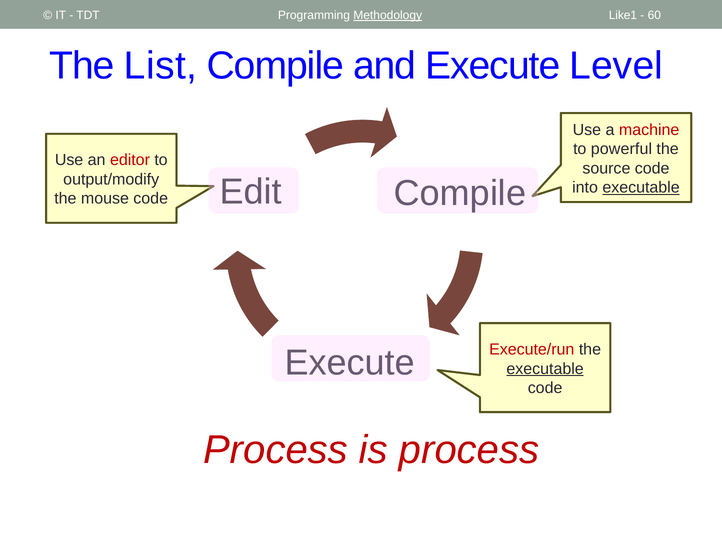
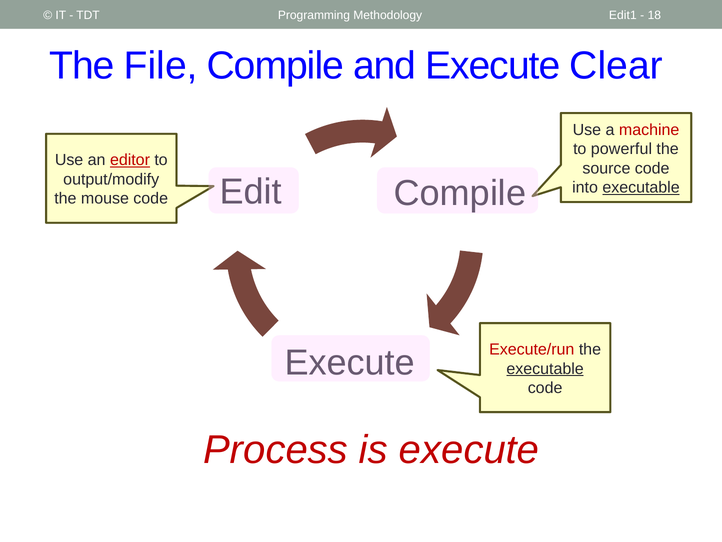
Methodology underline: present -> none (388, 15)
Like1: Like1 -> Edit1 (623, 15)
60: 60 -> 18 (654, 15)
List: List -> File (161, 66)
Level: Level -> Clear (616, 66)
editor underline: none -> present (130, 160)
is process: process -> execute (469, 450)
